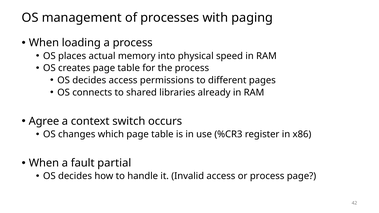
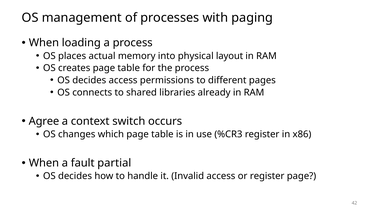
speed: speed -> layout (230, 56)
or process: process -> register (267, 176)
